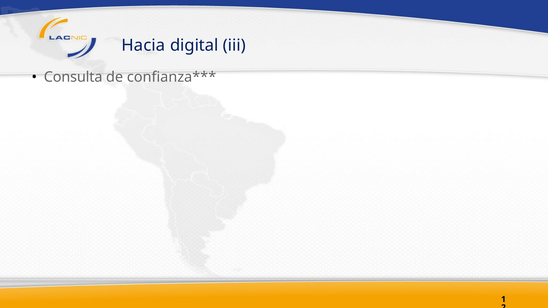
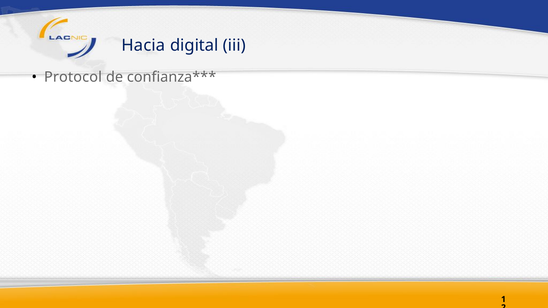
Consulta: Consulta -> Protocol (73, 77)
